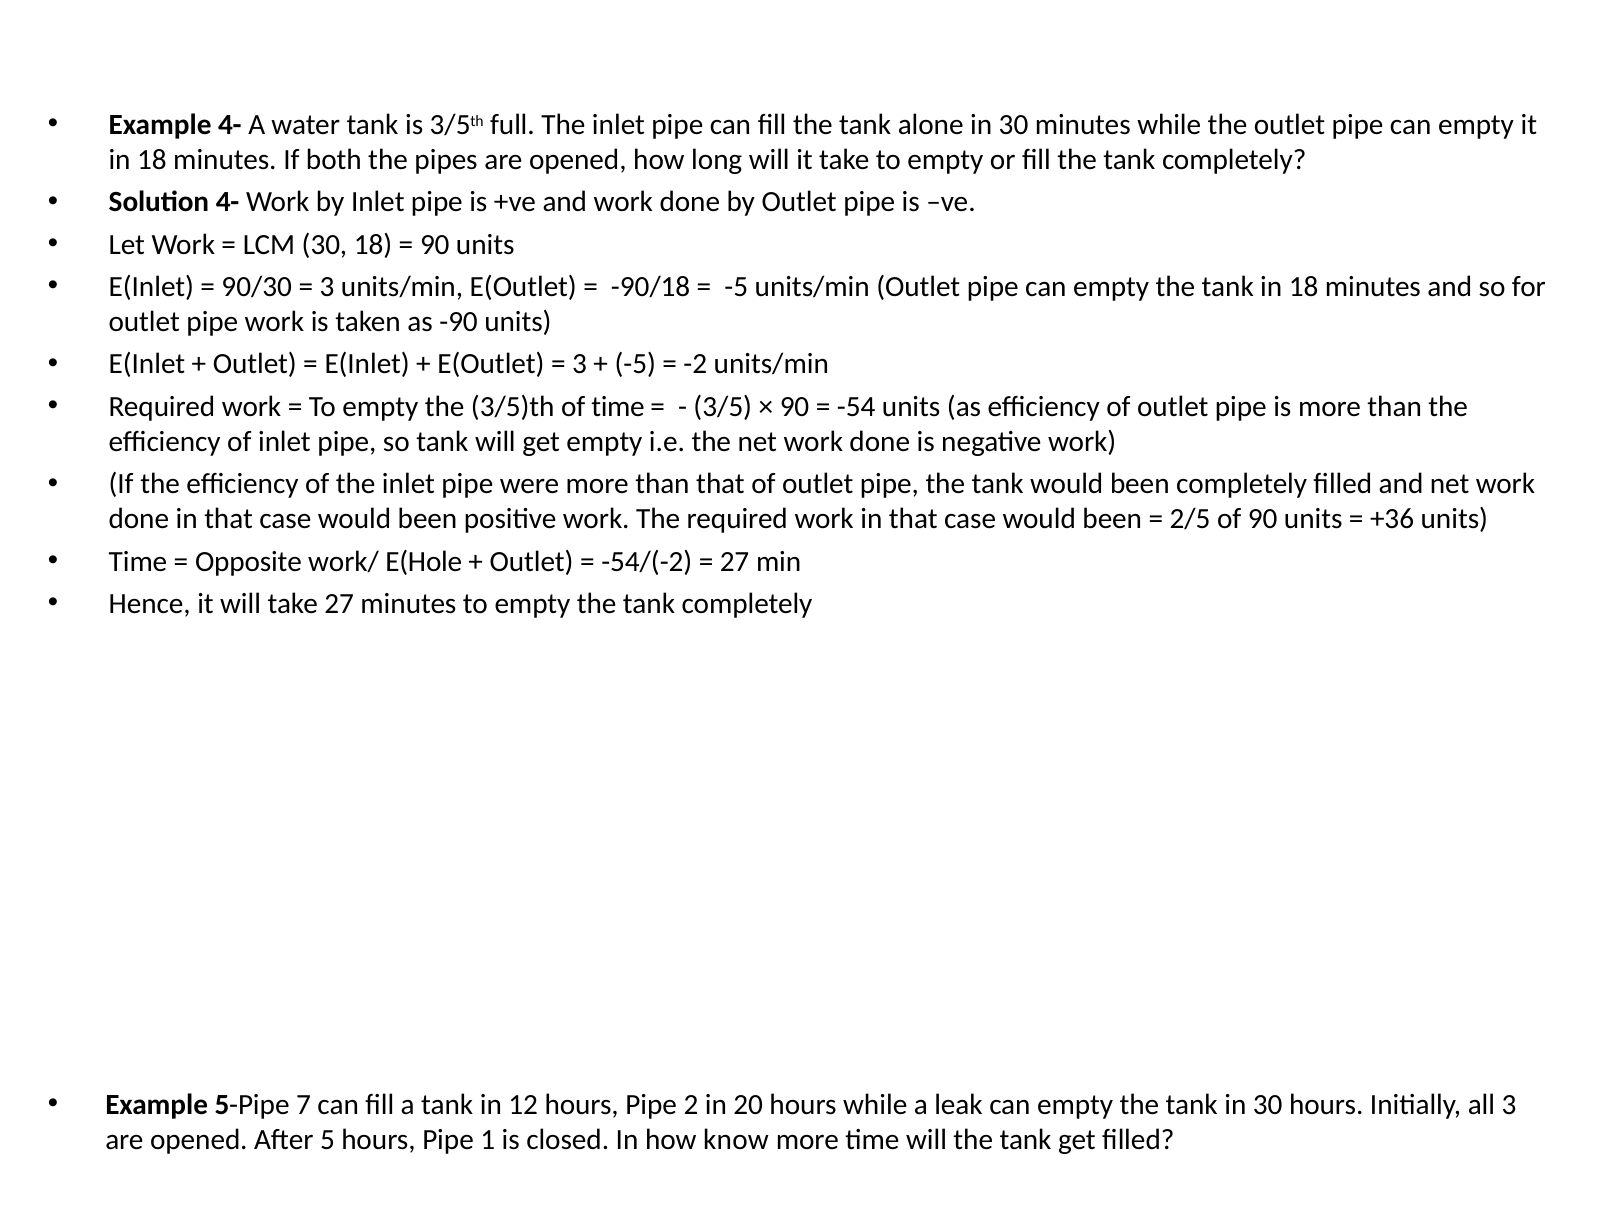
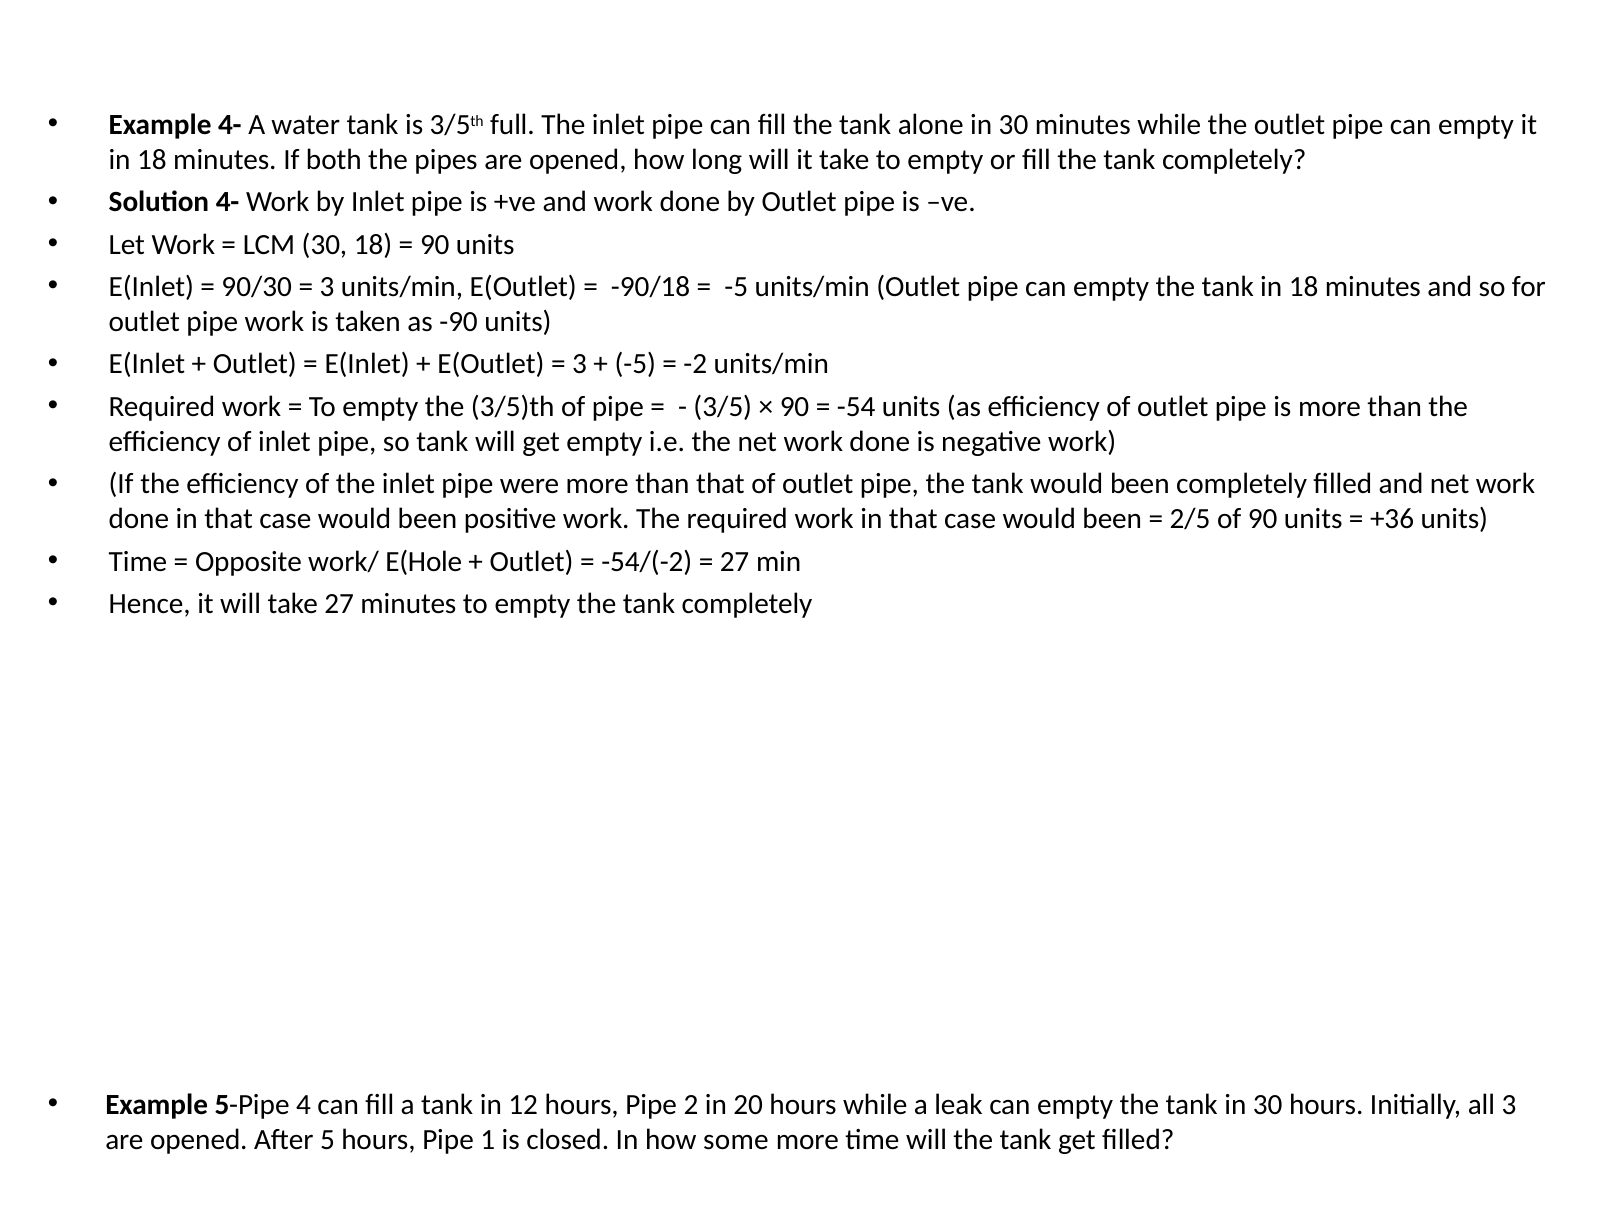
of time: time -> pipe (618, 407)
7: 7 -> 4 (304, 1105)
know: know -> some (736, 1140)
